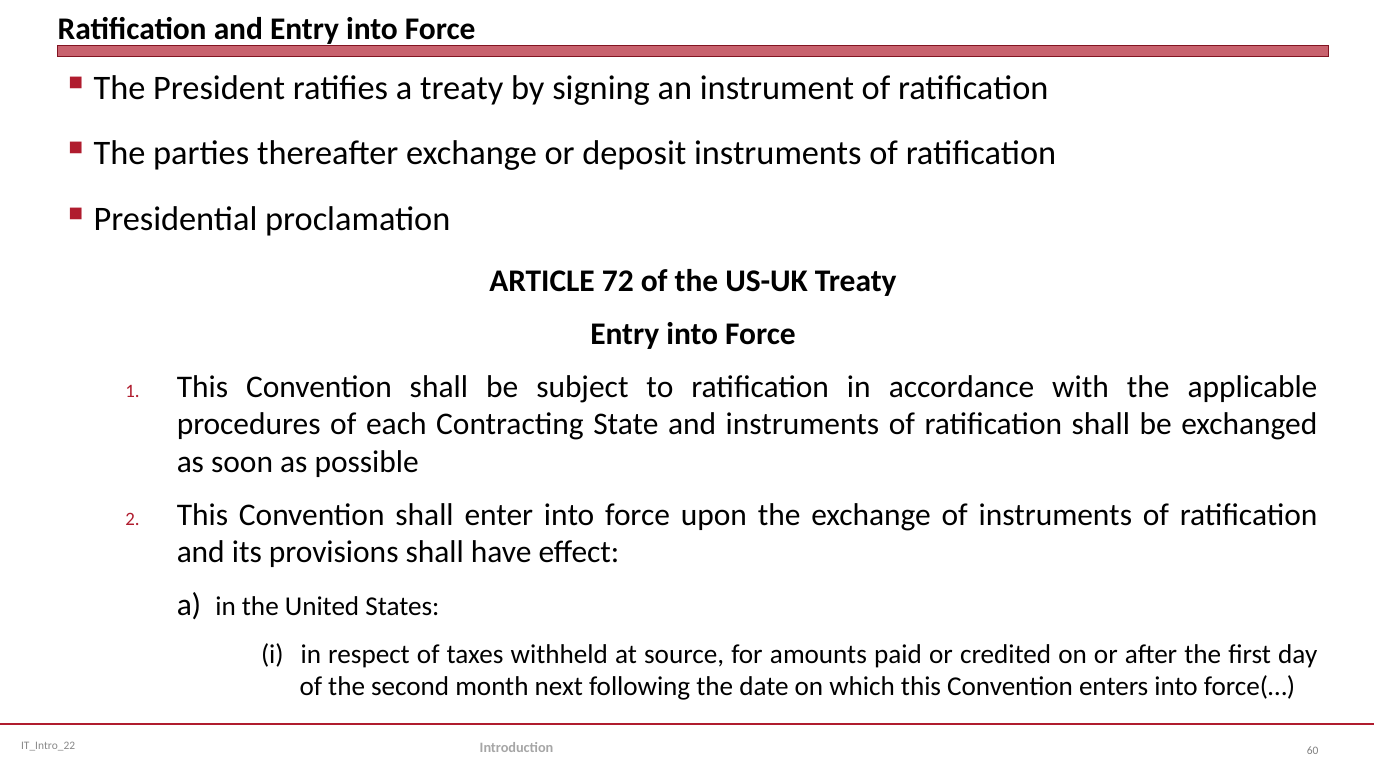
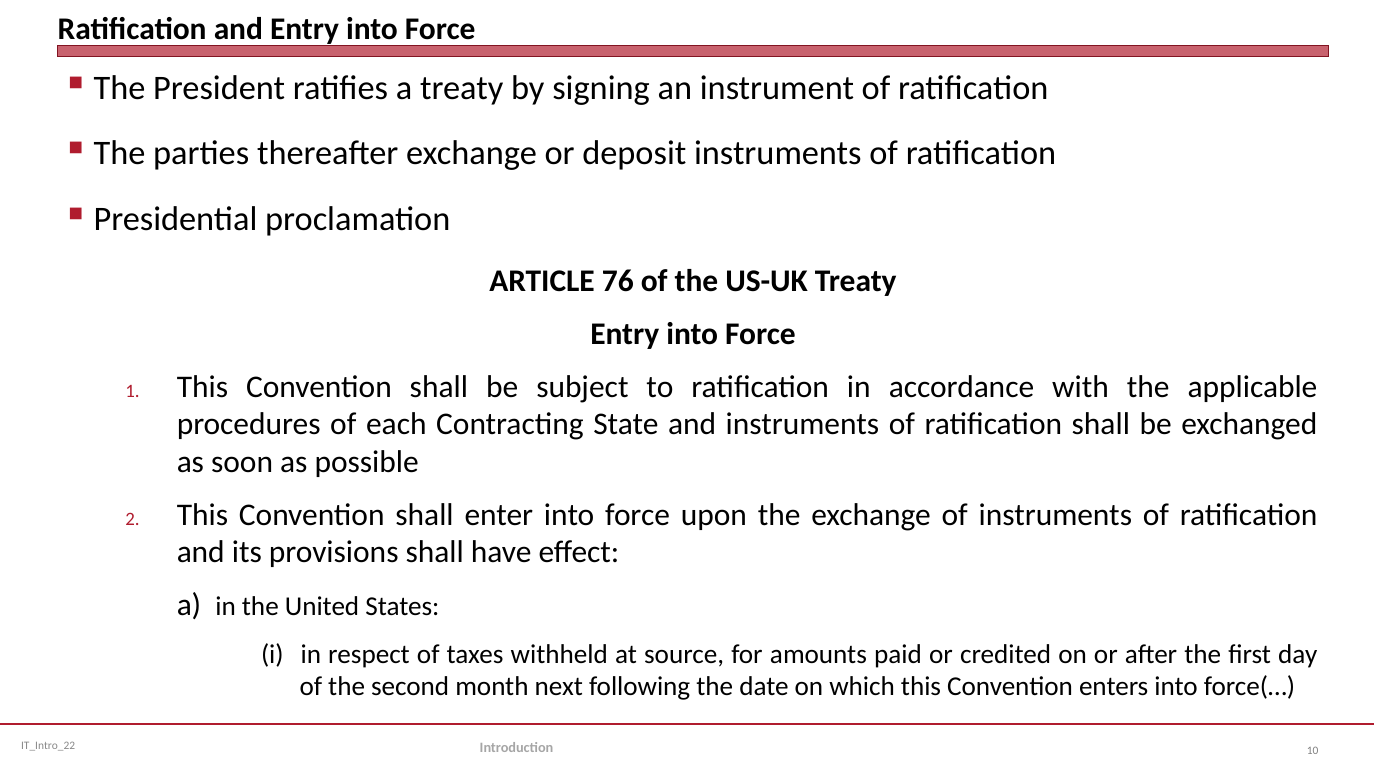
72: 72 -> 76 (618, 281)
60: 60 -> 10 (1313, 750)
